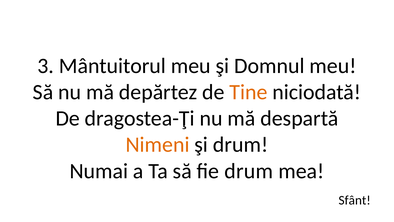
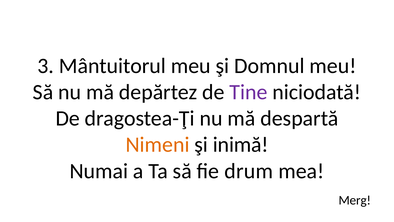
Tine colour: orange -> purple (248, 92)
şi drum: drum -> inimă (241, 144)
Sfânt: Sfânt -> Merg (355, 200)
